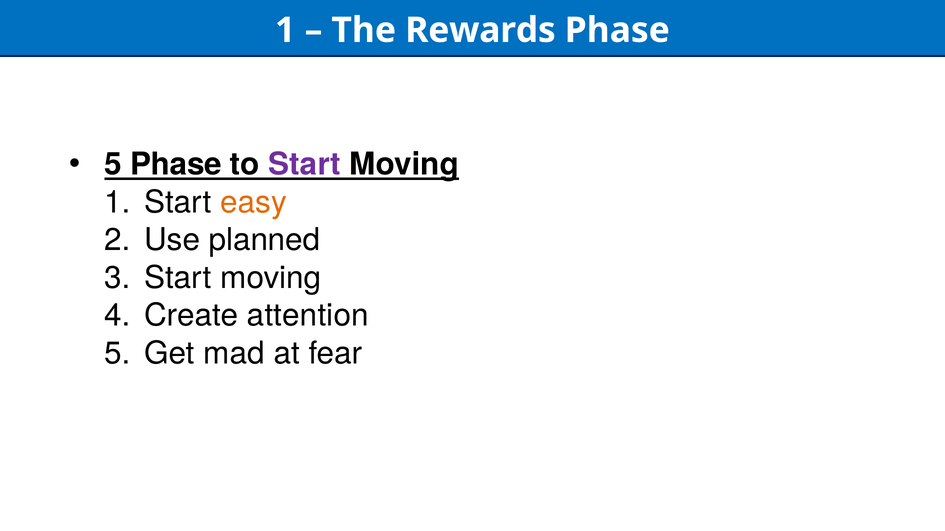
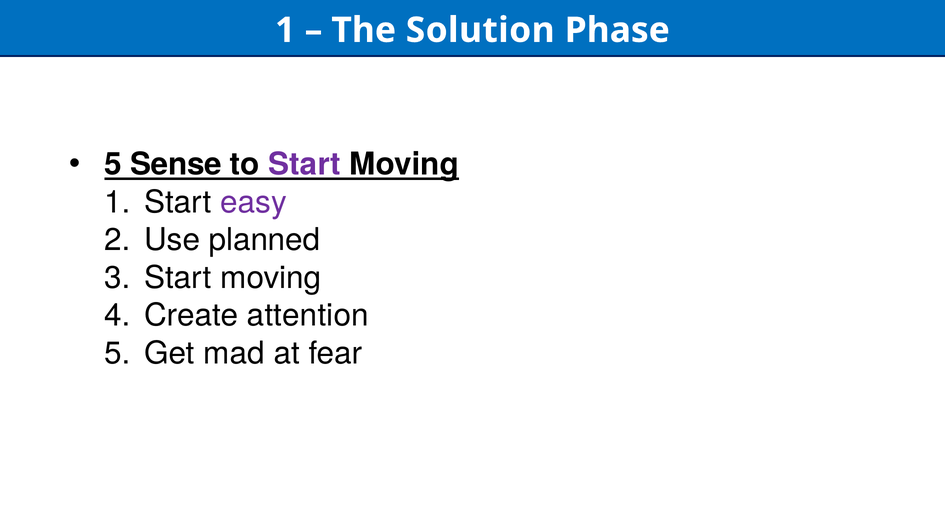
Rewards: Rewards -> Solution (480, 30)
5 Phase: Phase -> Sense (176, 165)
easy colour: orange -> purple (254, 202)
